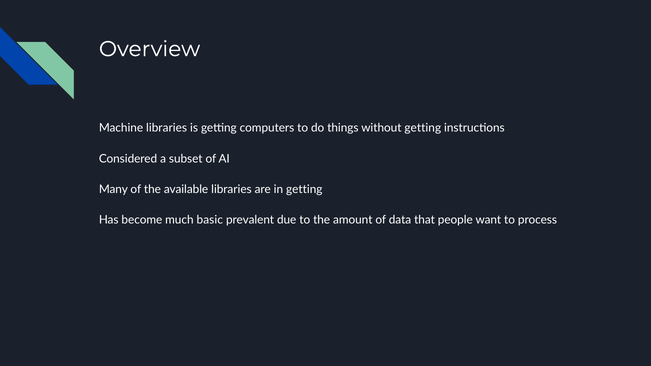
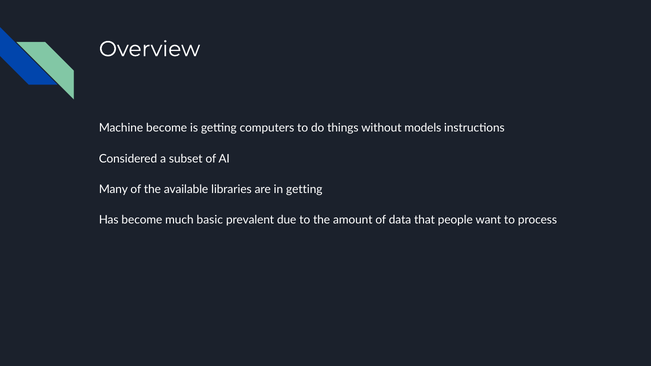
Machine libraries: libraries -> become (167, 128)
without getting: getting -> models (423, 128)
